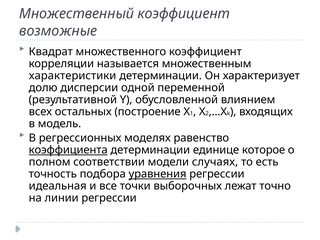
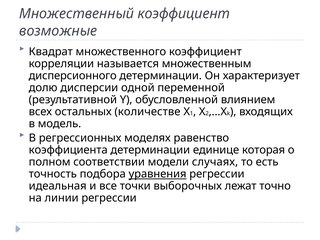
характеристики: характеристики -> дисперсионного (73, 76)
построение: построение -> количестве (147, 112)
коэффициента underline: present -> none (68, 150)
которое: которое -> которая (264, 150)
